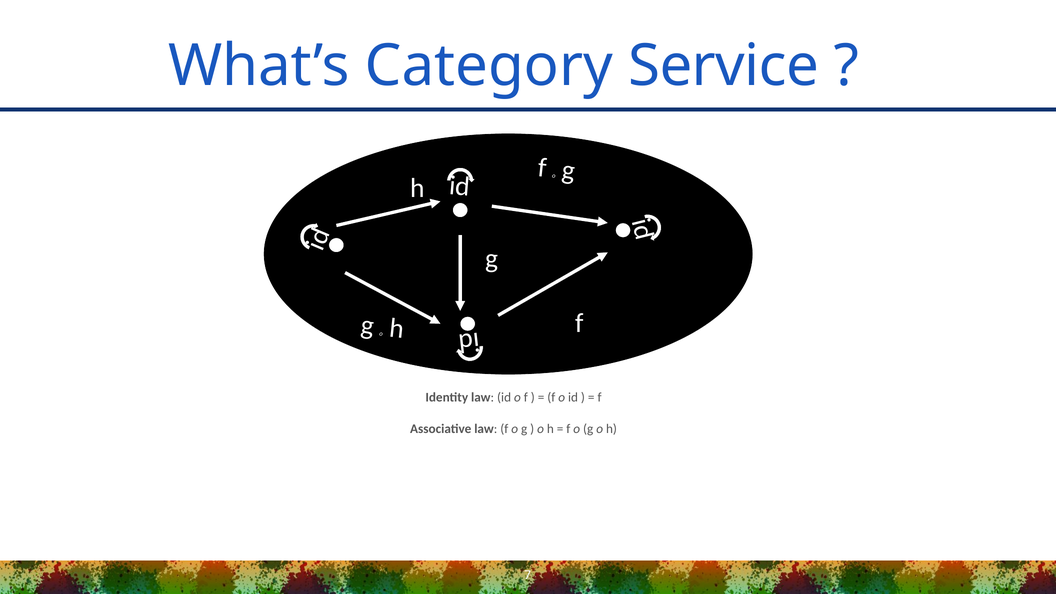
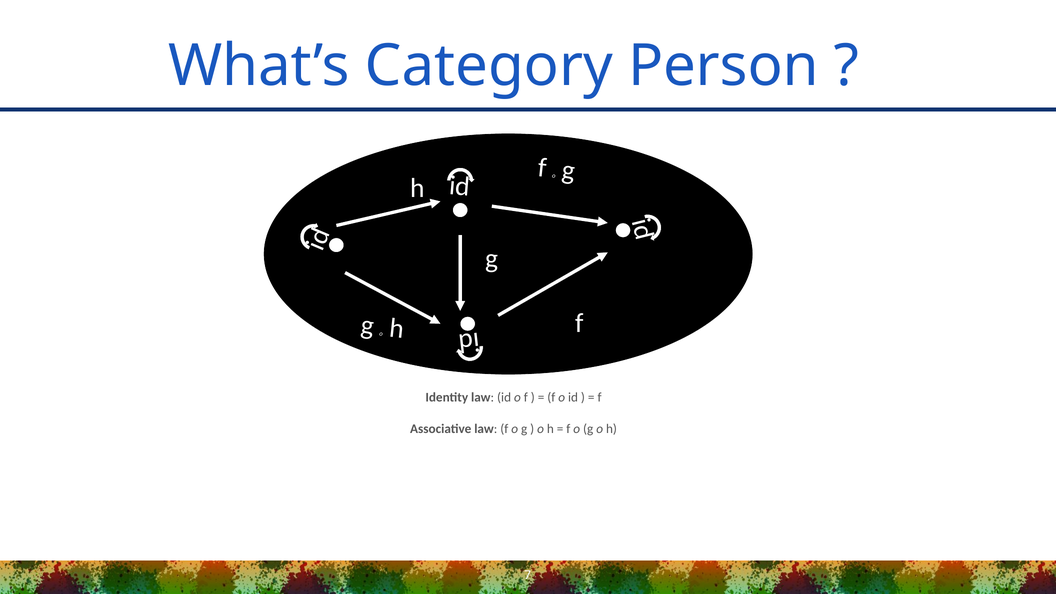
Service: Service -> Person (723, 66)
